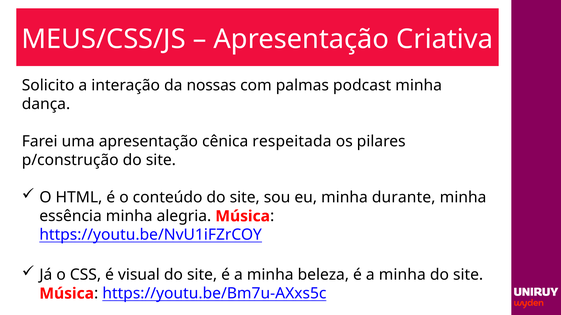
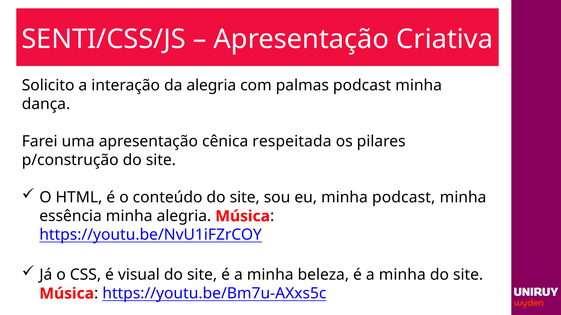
MEUS/CSS/JS: MEUS/CSS/JS -> SENTI/CSS/JS (104, 39)
da nossas: nossas -> alegria (211, 86)
minha durante: durante -> podcast (404, 198)
